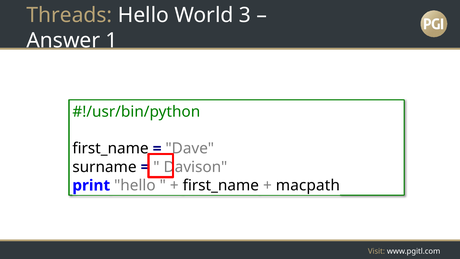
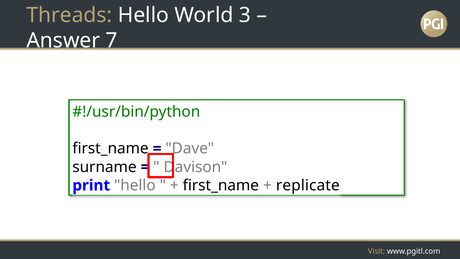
1: 1 -> 7 (112, 40)
macpath: macpath -> replicate (308, 185)
